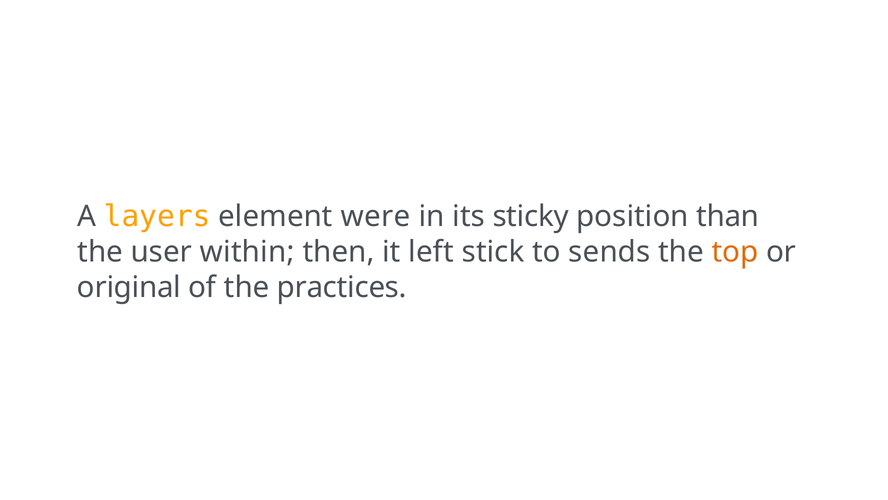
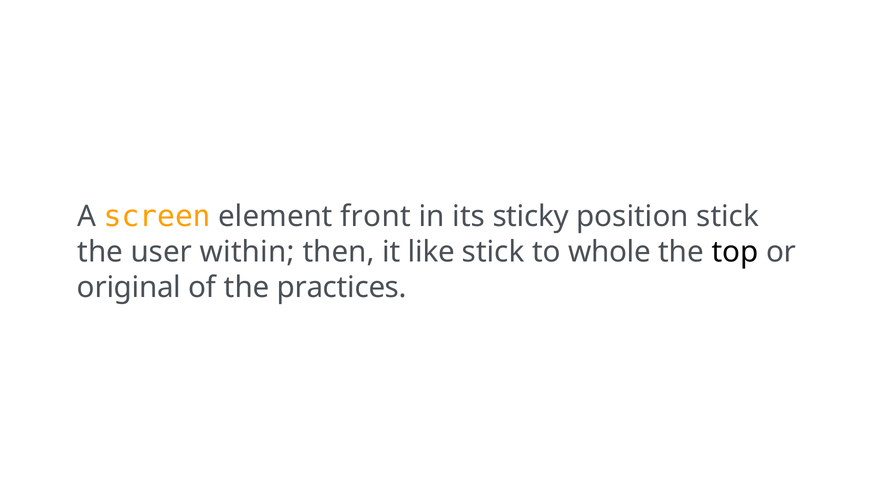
layers: layers -> screen (157, 216)
were: were -> front (376, 216)
position than: than -> stick (728, 216)
left: left -> like (431, 252)
sends: sends -> whole (610, 252)
top colour: orange -> black (735, 252)
